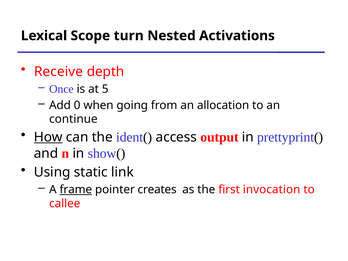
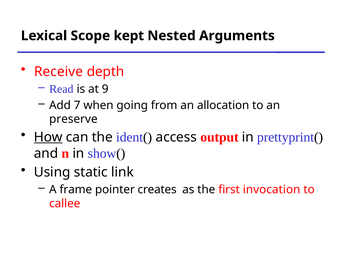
turn: turn -> kept (129, 36)
Activations: Activations -> Arguments (237, 36)
Once: Once -> Read (61, 89)
5: 5 -> 9 (105, 89)
0: 0 -> 7 (77, 105)
continue: continue -> preserve (73, 119)
frame underline: present -> none (76, 190)
